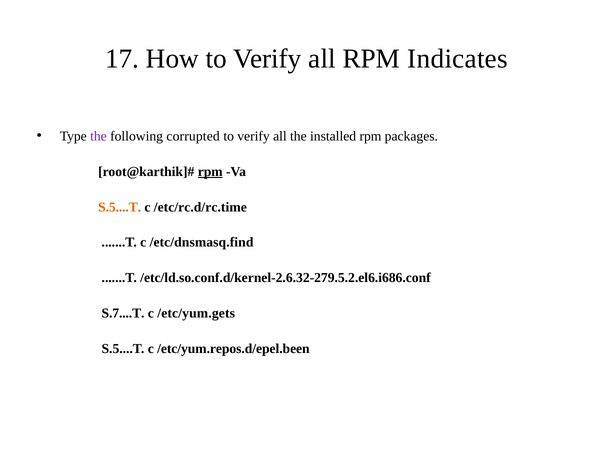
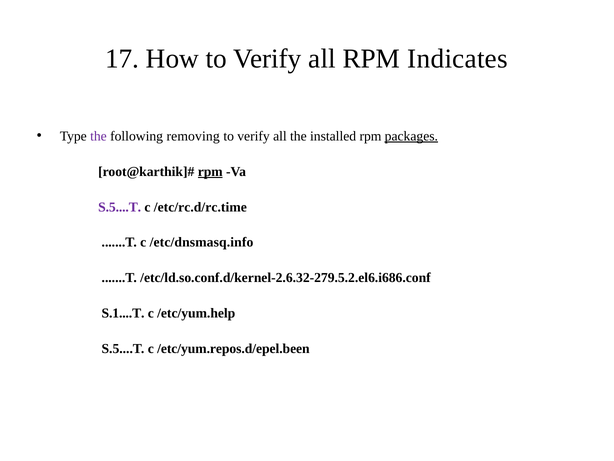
corrupted: corrupted -> removing (193, 136)
packages underline: none -> present (411, 136)
S.5....T colour: orange -> purple (120, 207)
/etc/dnsmasq.find: /etc/dnsmasq.find -> /etc/dnsmasq.info (202, 242)
S.7....T: S.7....T -> S.1....T (123, 313)
/etc/yum.gets: /etc/yum.gets -> /etc/yum.help (196, 313)
